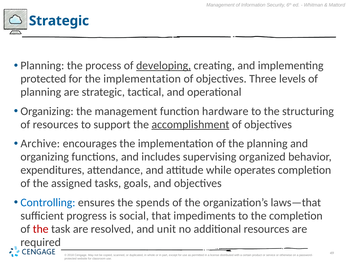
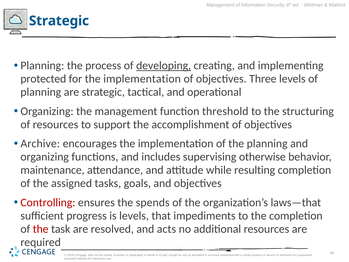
hardware: hardware -> threshold (225, 111)
accomplishment underline: present -> none (190, 124)
supervising organized: organized -> otherwise (262, 157)
expenditures: expenditures -> maintenance (53, 170)
operates: operates -> resulting (255, 170)
Controlling colour: blue -> red (48, 202)
is social: social -> levels (134, 216)
unit: unit -> acts (166, 229)
